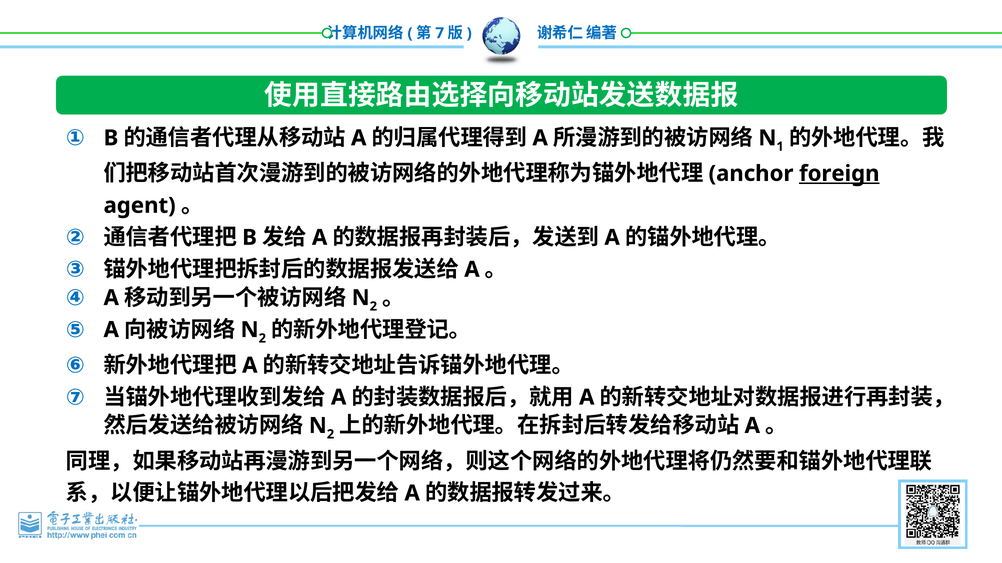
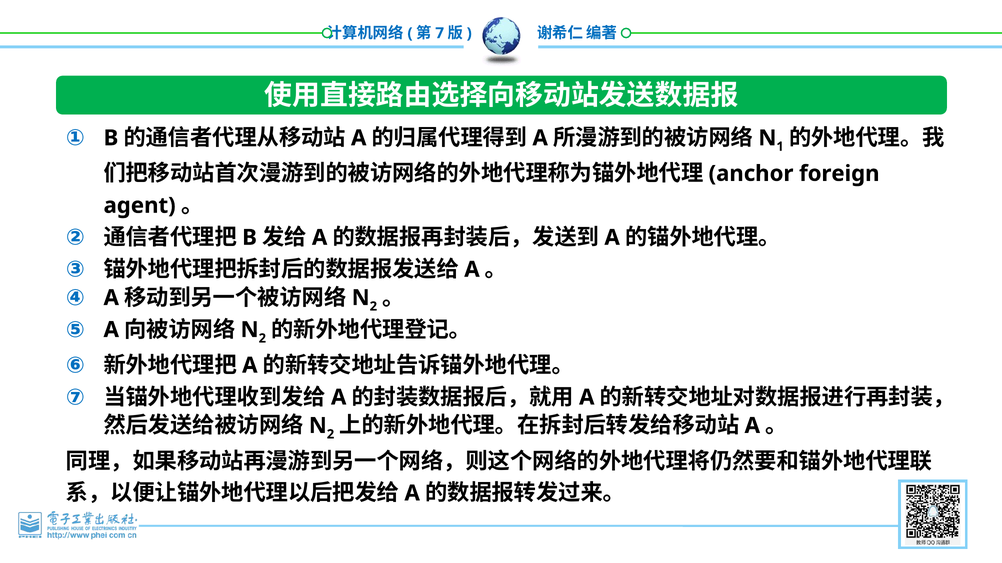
foreign underline: present -> none (839, 174)
